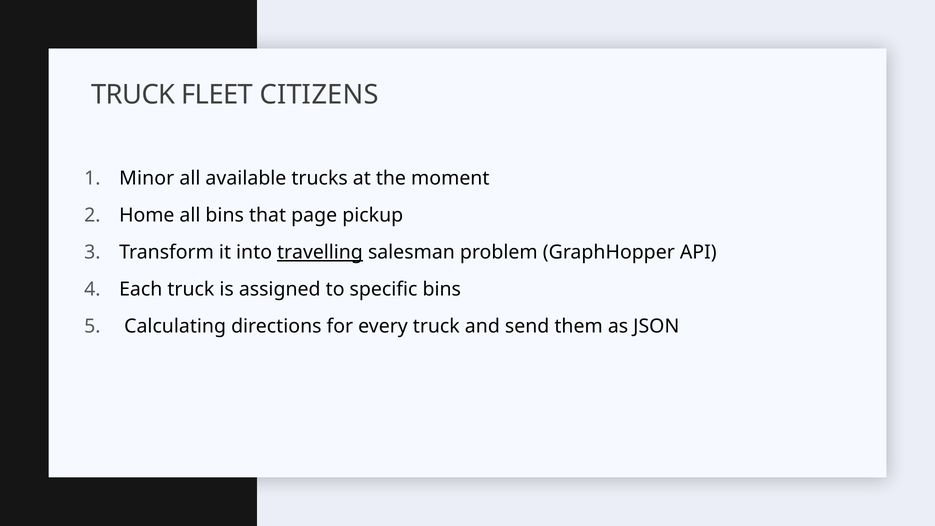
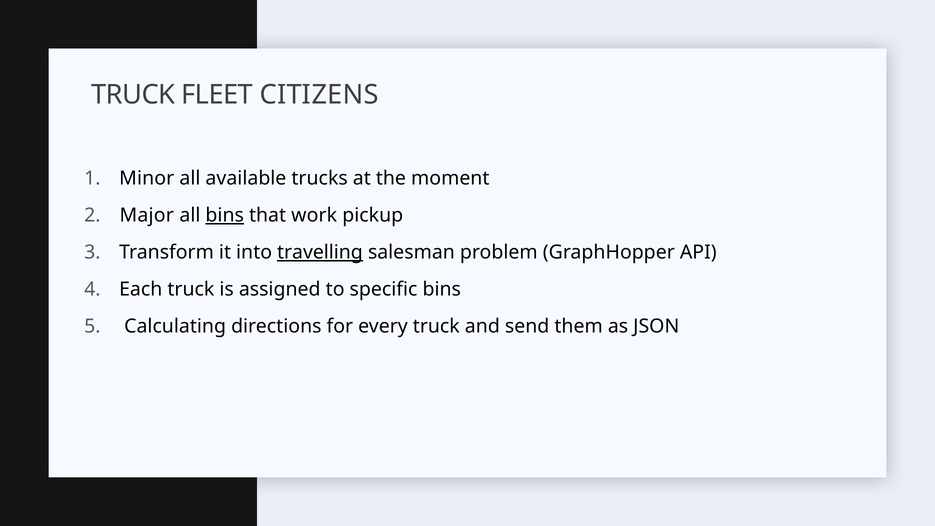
Home: Home -> Major (147, 215)
bins underline: none -> present (225, 215)
page: page -> work (314, 215)
